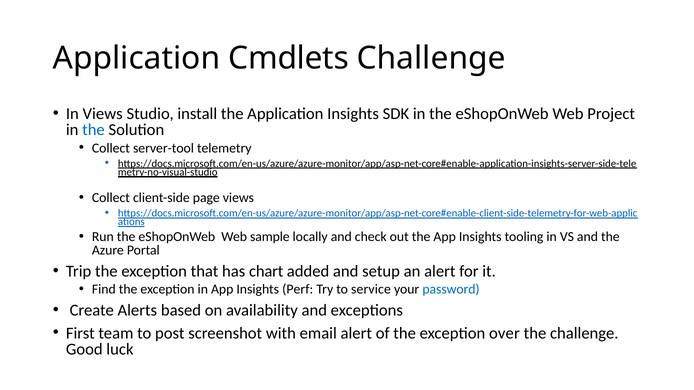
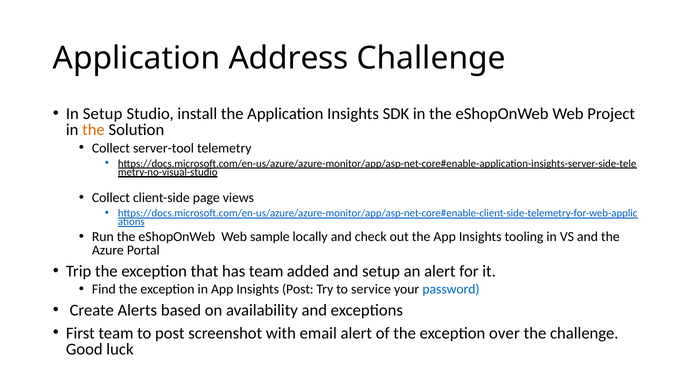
Cmdlets: Cmdlets -> Address (289, 58)
In Views: Views -> Setup (103, 114)
the colour: blue -> orange (93, 130)
has chart: chart -> team (266, 272)
Insights Perf: Perf -> Post (298, 290)
